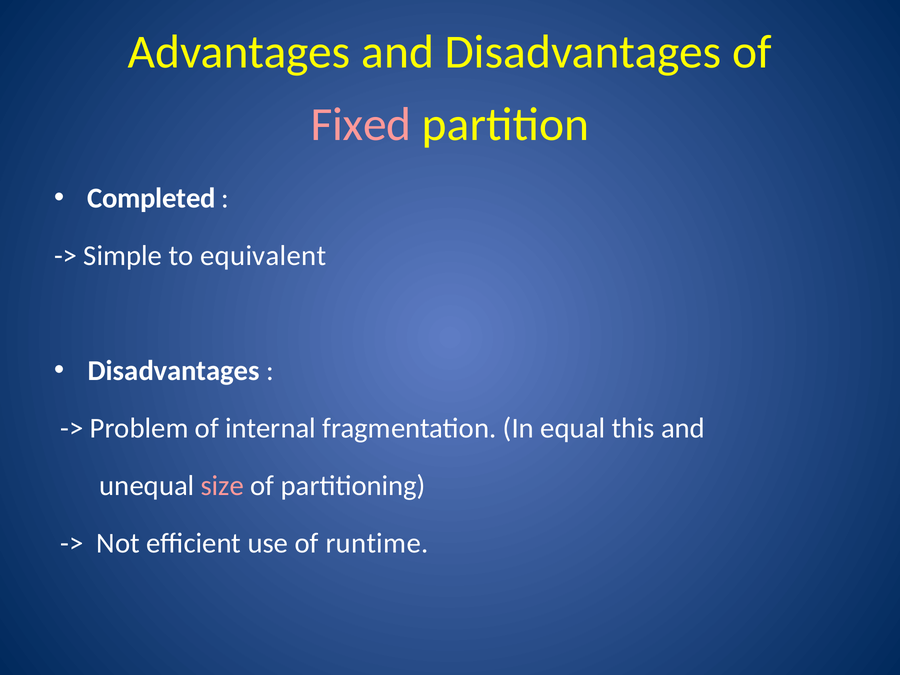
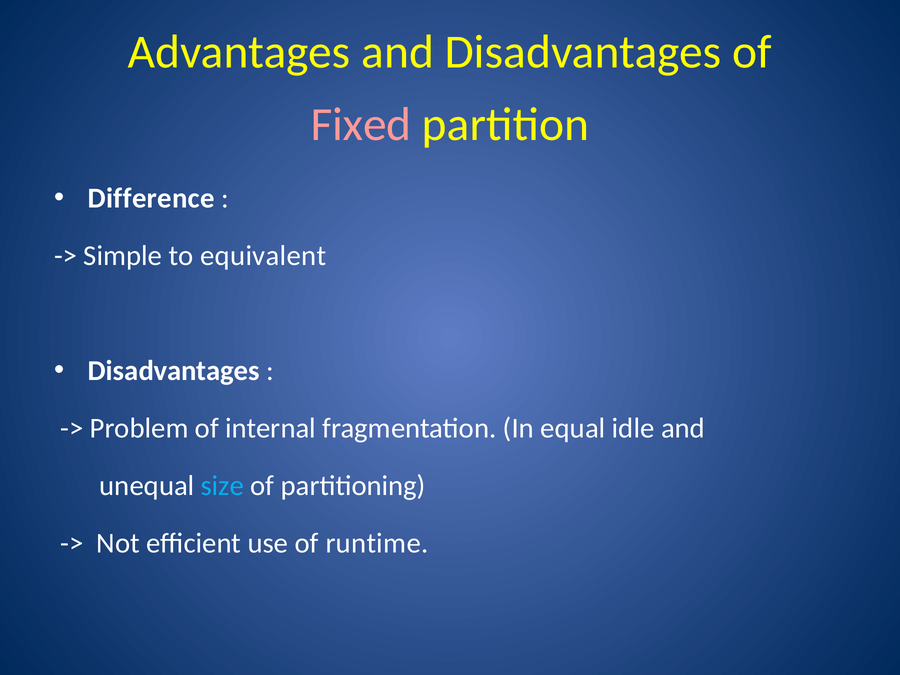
Completed: Completed -> Difference (151, 198)
this: this -> idle (633, 428)
size colour: pink -> light blue (222, 486)
